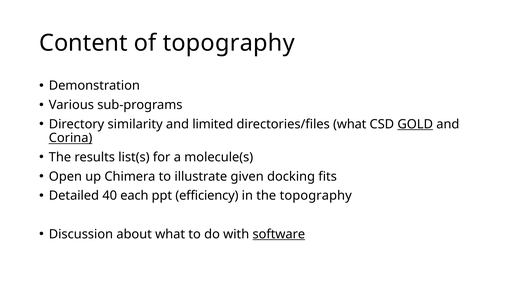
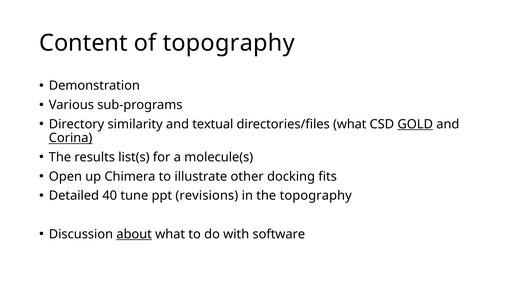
limited: limited -> textual (213, 124)
given: given -> other (247, 177)
each: each -> tune (134, 196)
efficiency: efficiency -> revisions (207, 196)
about underline: none -> present (134, 234)
software underline: present -> none (279, 234)
